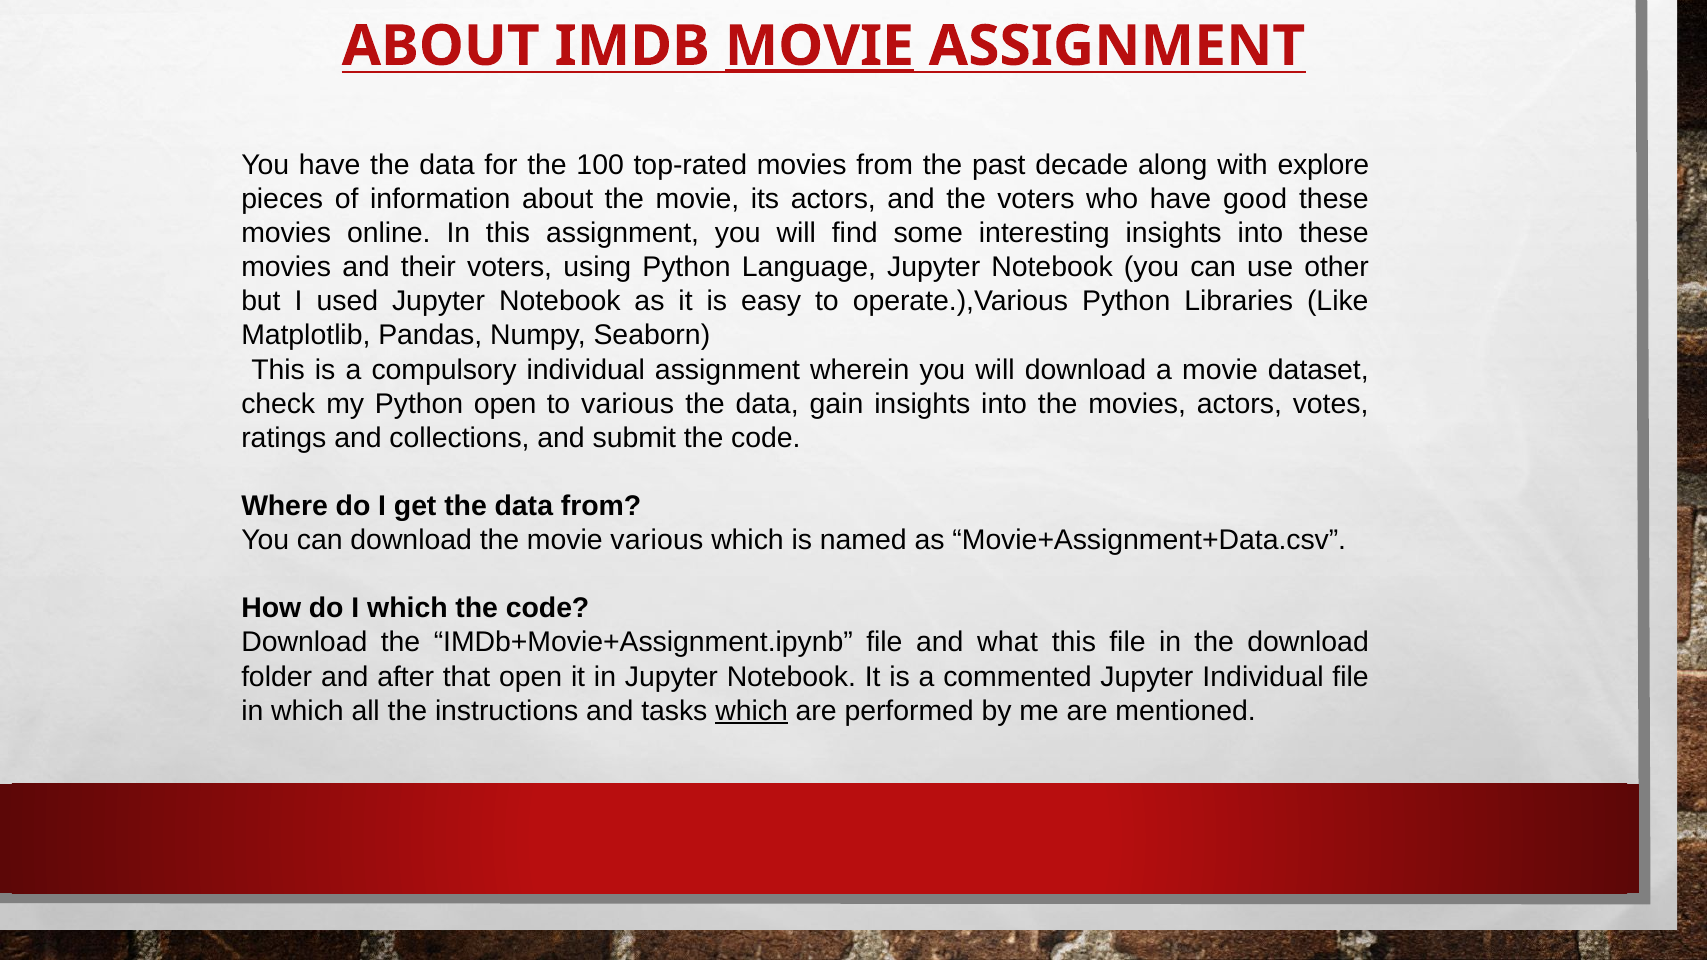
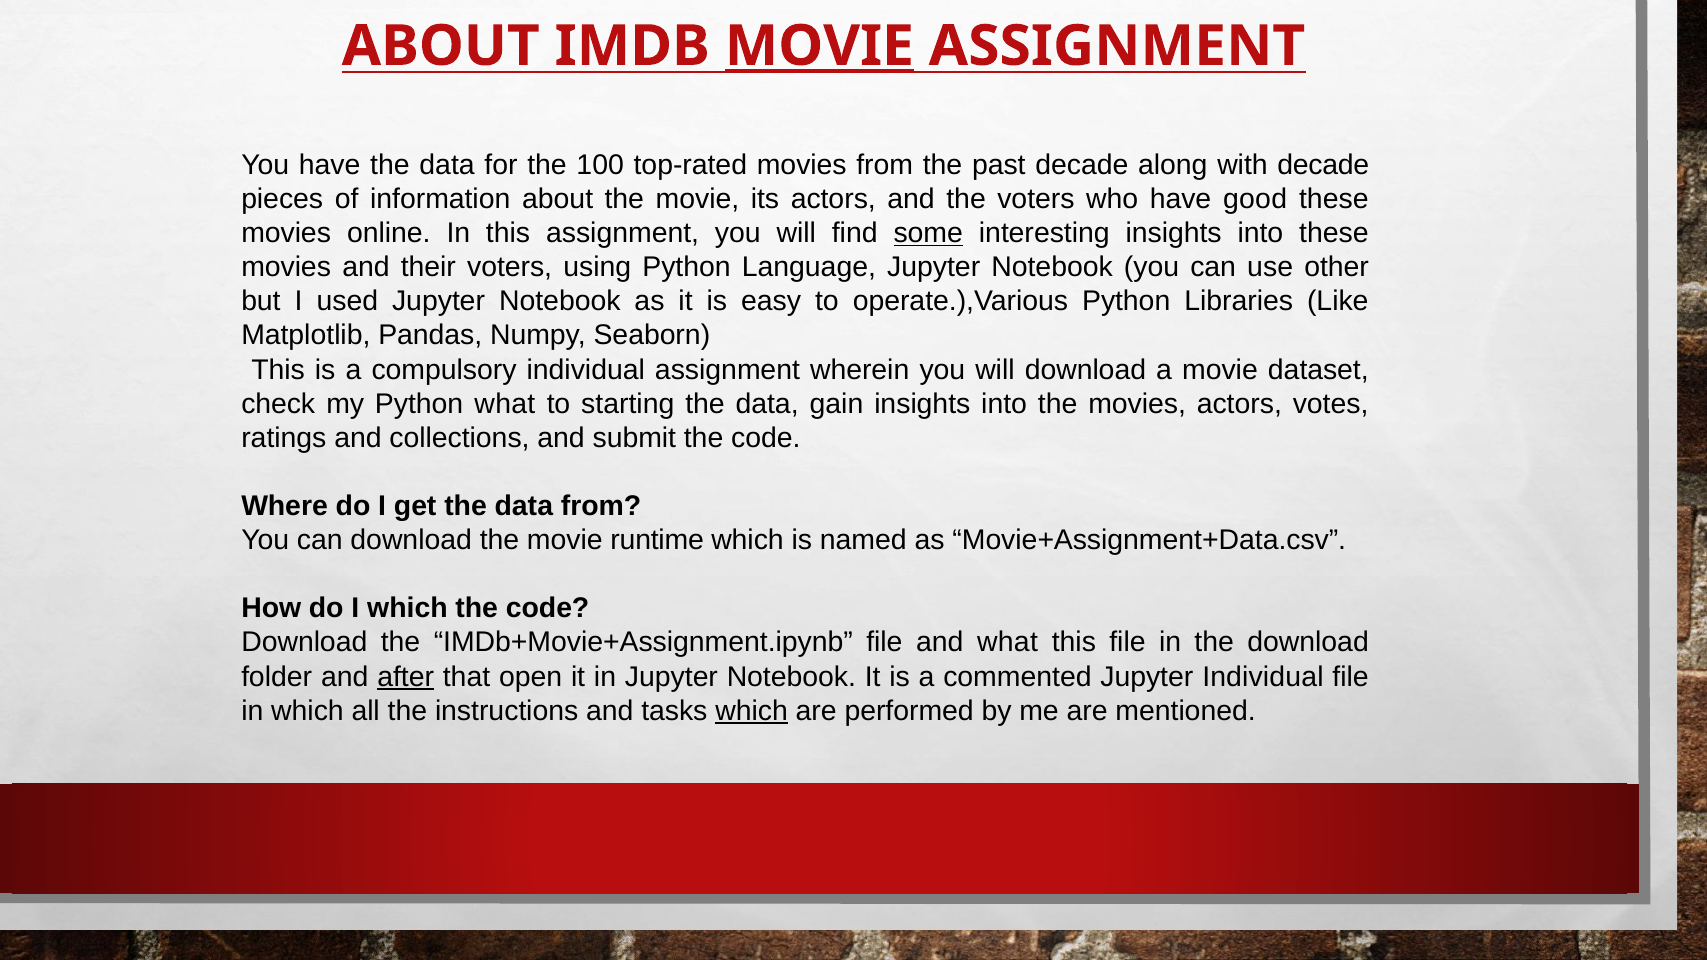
with explore: explore -> decade (1323, 165)
some underline: none -> present (928, 233)
Python open: open -> what (505, 404)
to various: various -> starting (628, 404)
movie various: various -> runtime (657, 540)
after underline: none -> present (406, 677)
